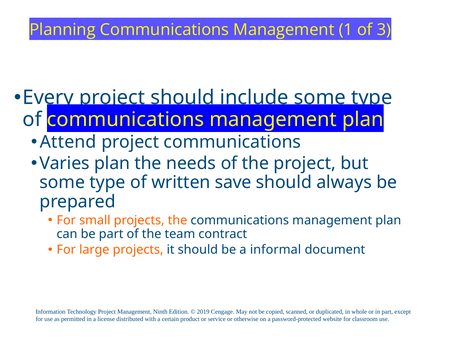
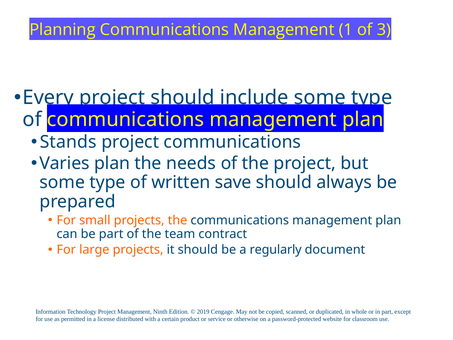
Attend: Attend -> Stands (68, 142)
informal: informal -> regularly (276, 250)
